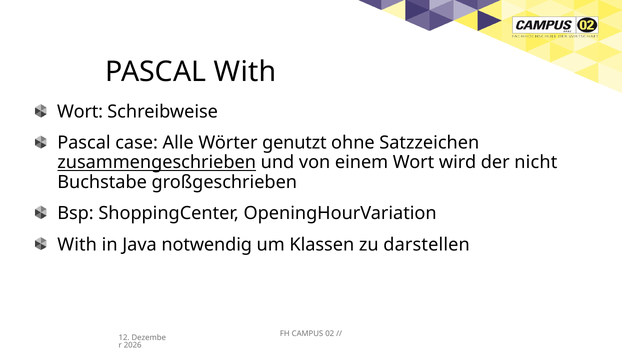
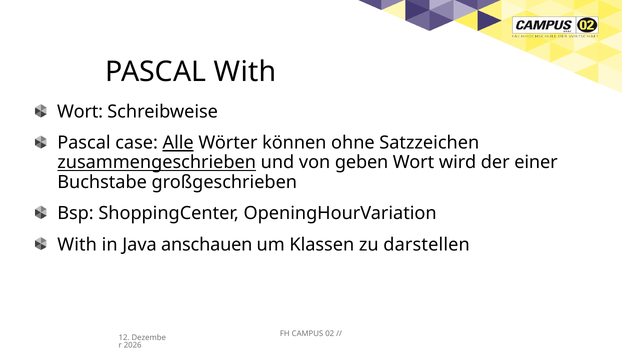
Alle underline: none -> present (178, 143)
genutzt: genutzt -> können (294, 143)
einem: einem -> geben (362, 162)
nicht: nicht -> einer (536, 162)
notwendig: notwendig -> anschauen (207, 244)
